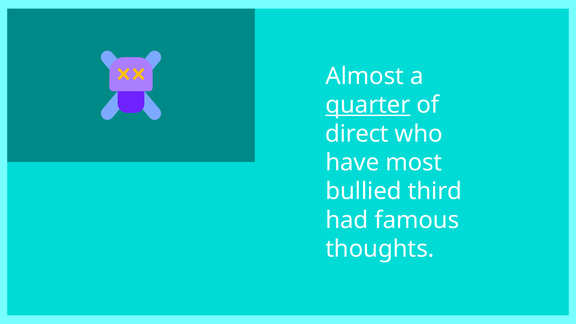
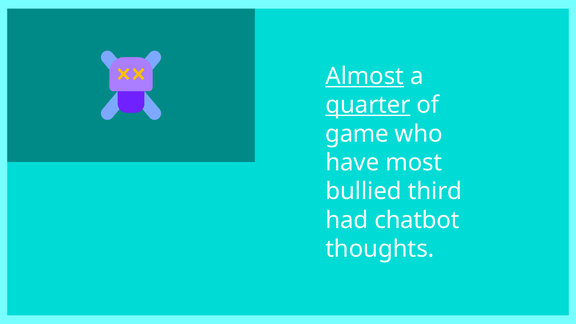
Almost underline: none -> present (365, 76)
direct: direct -> game (357, 134)
famous: famous -> chatbot (417, 220)
